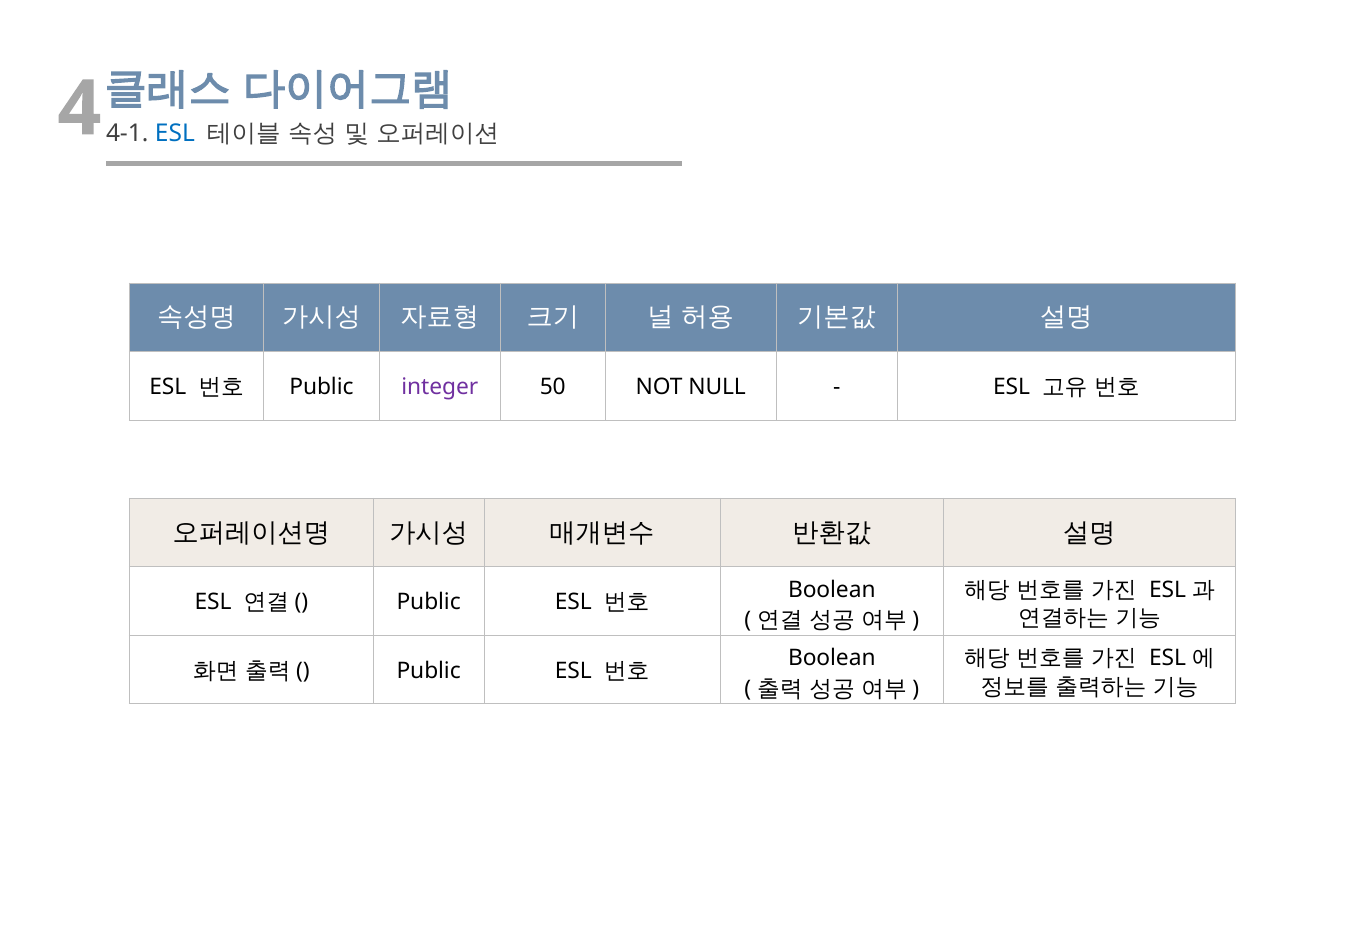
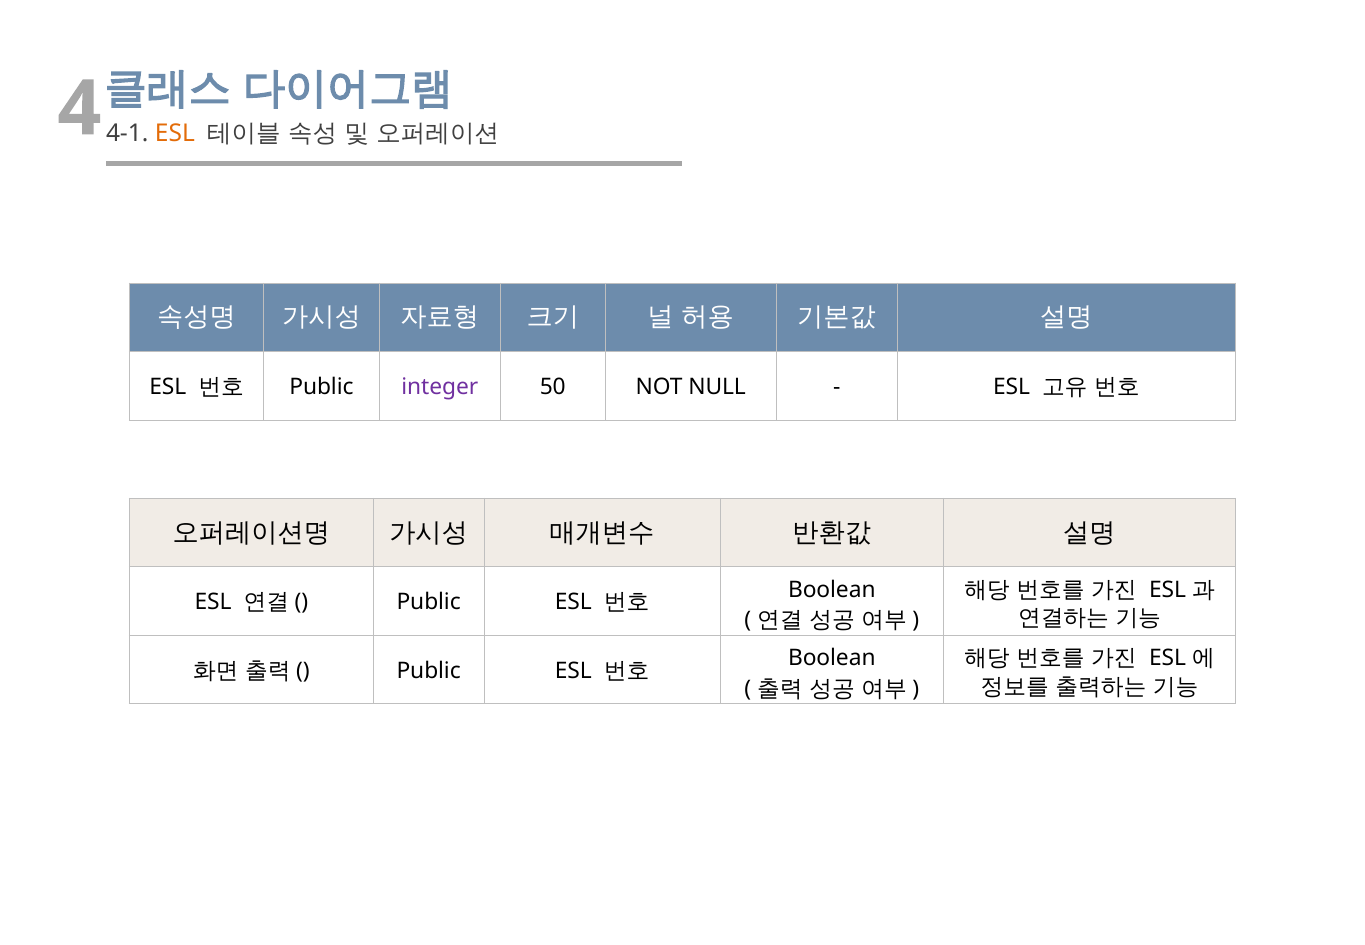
ESL colour: blue -> orange (175, 133)
